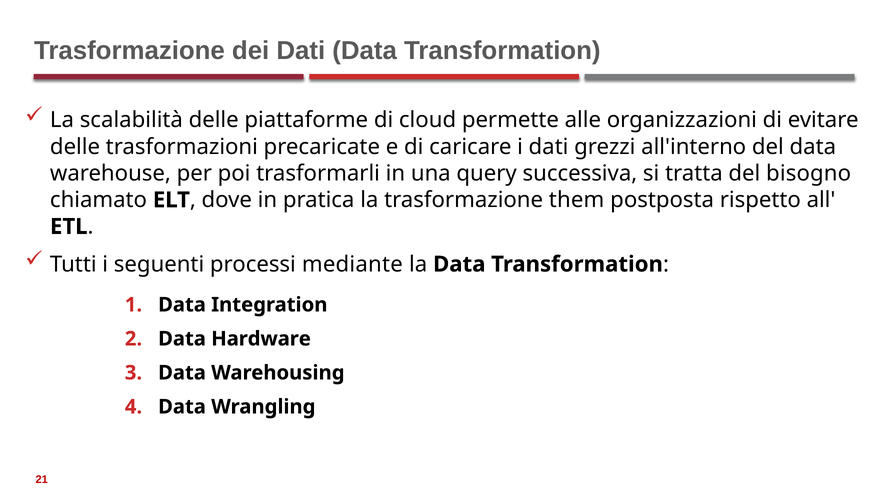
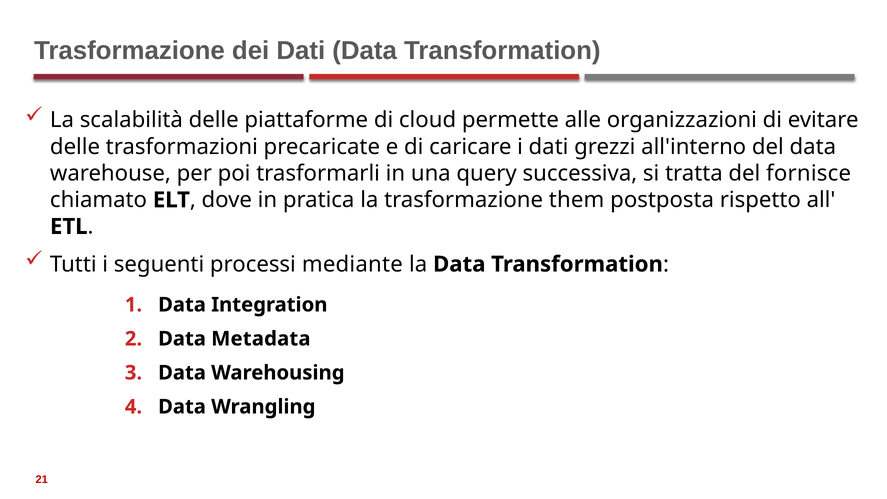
bisogno: bisogno -> fornisce (809, 173)
Hardware: Hardware -> Metadata (261, 339)
